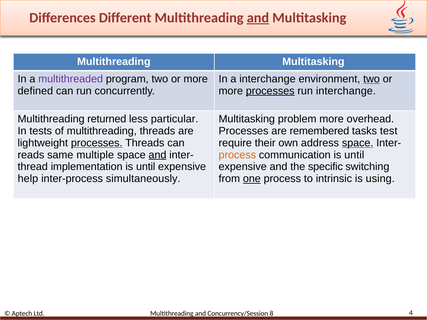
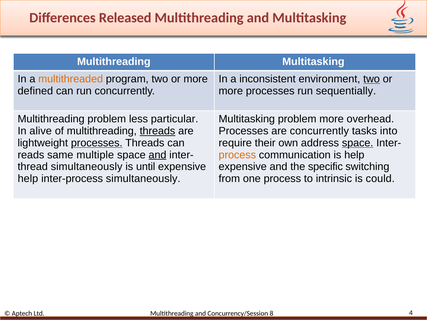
Different: Different -> Released (125, 18)
and underline: present -> none (258, 18)
multithreaded colour: purple -> orange (71, 79)
a interchange: interchange -> inconsistent (268, 79)
processes underline: present -> none (270, 91)
run interchange: interchange -> sequentially (346, 91)
Multithreading returned: returned -> problem (107, 119)
tests: tests -> alive (41, 131)
threads underline: none -> present (157, 131)
are remembered: remembered -> concurrently (319, 131)
test: test -> into (389, 131)
communication is until: until -> help (354, 155)
implementation: implementation -> simultaneously (87, 167)
one underline: present -> none (252, 179)
using: using -> could (380, 179)
